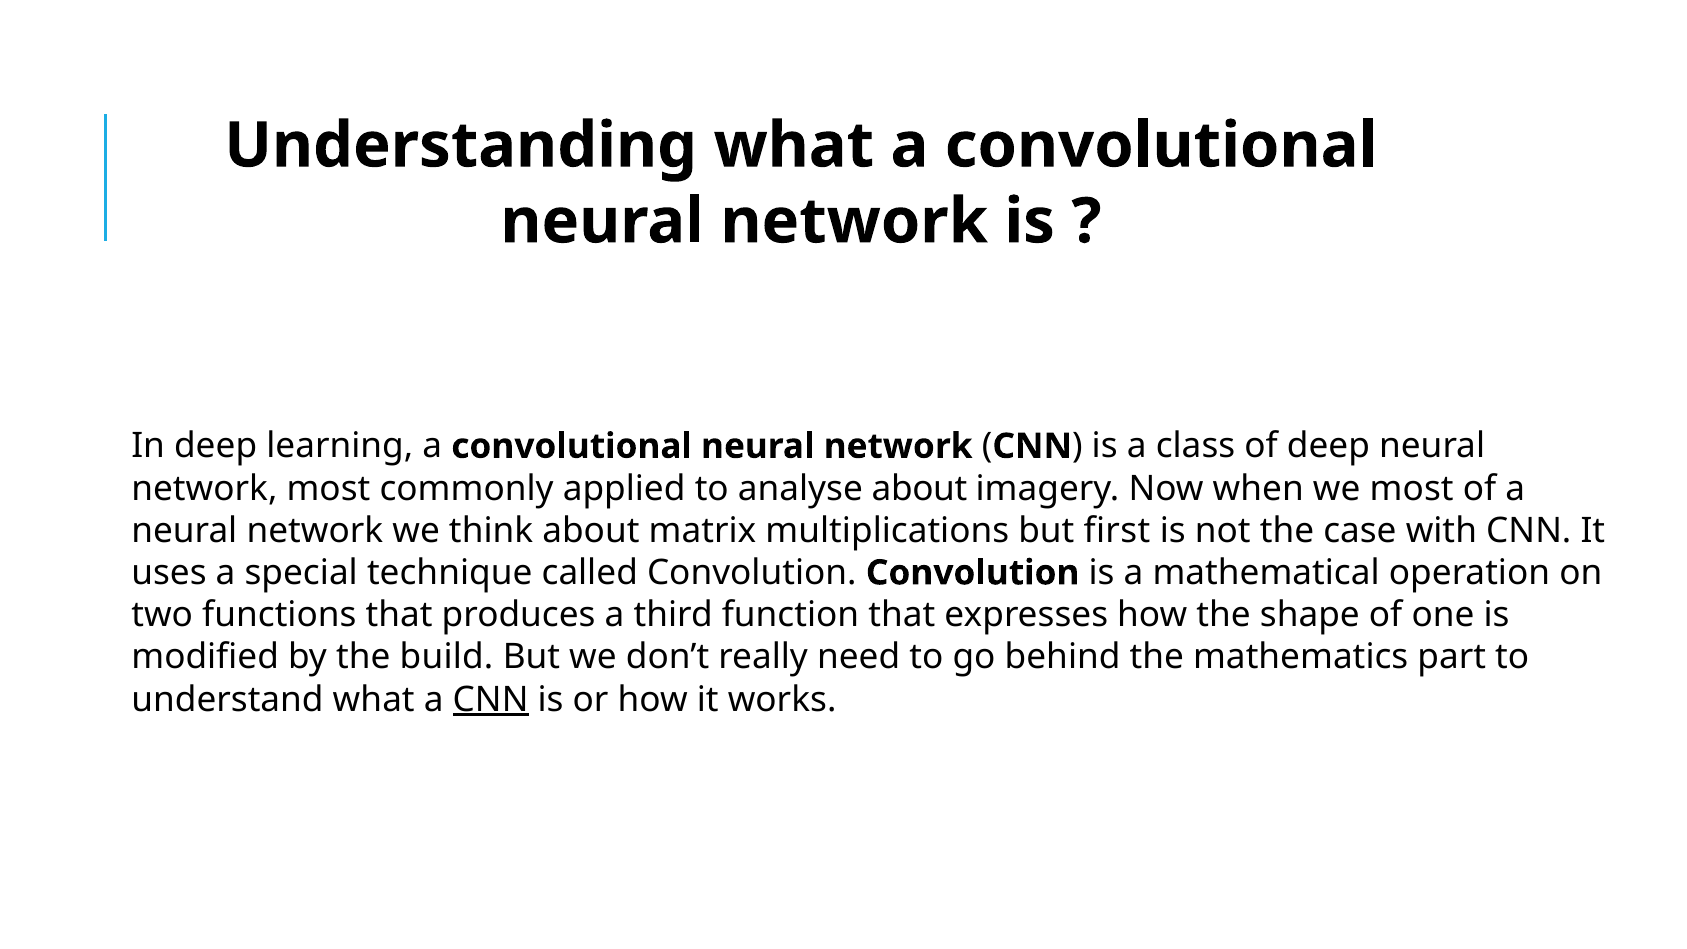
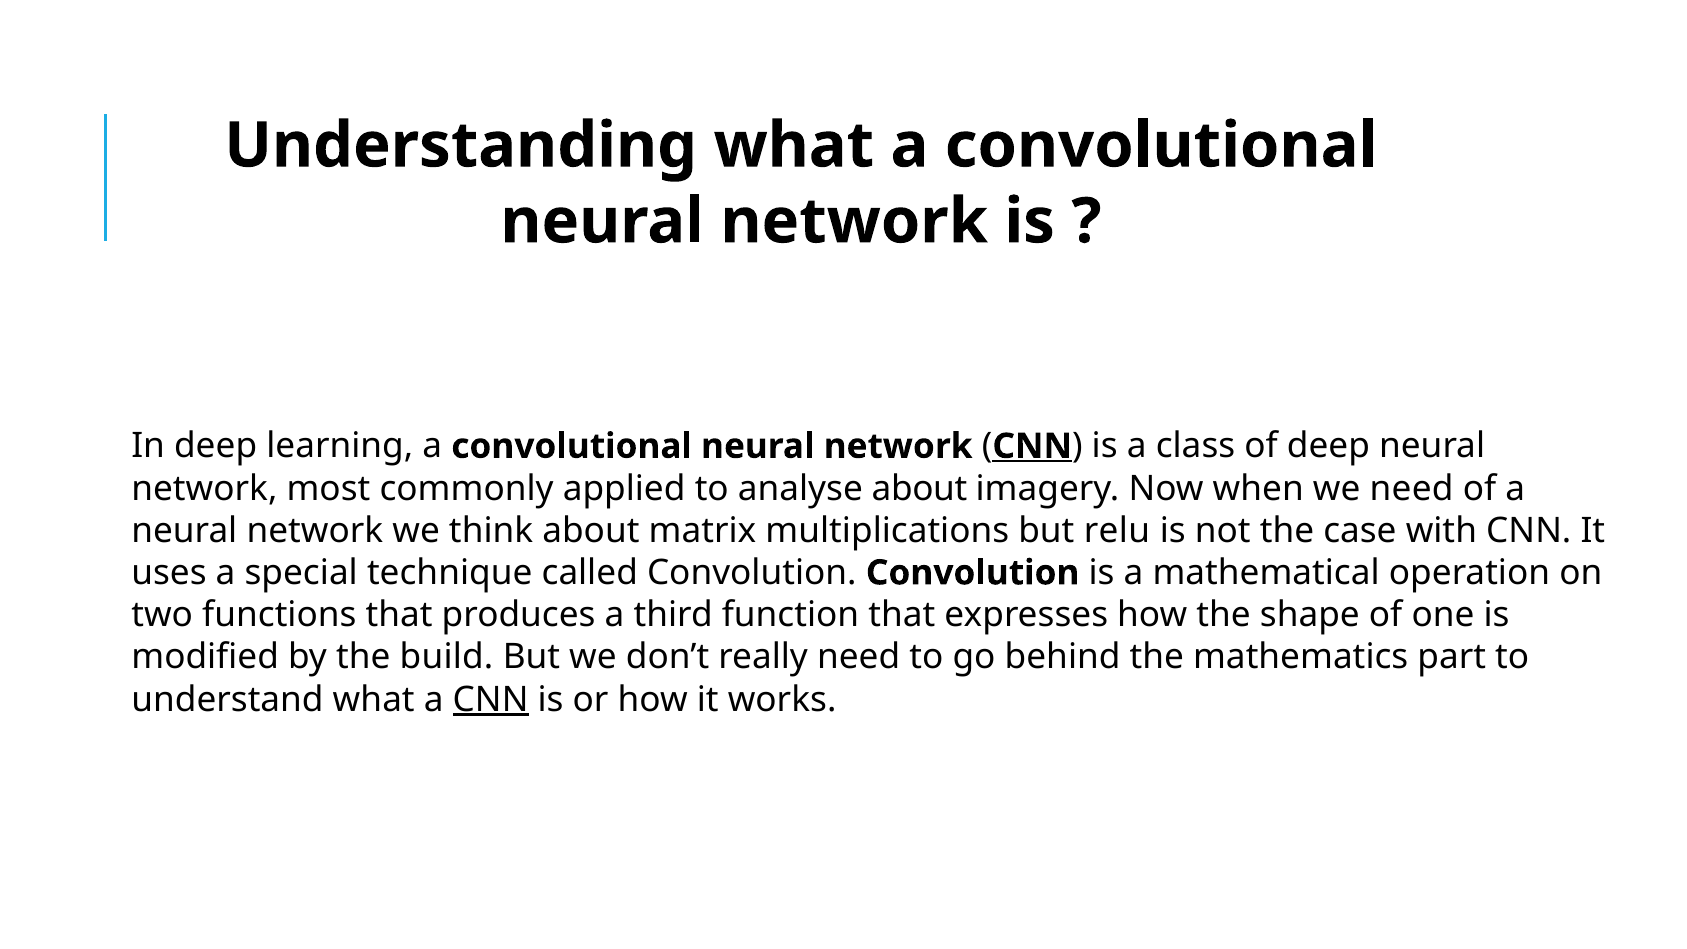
CNN underline: none -> present (1032, 446)
we most: most -> need (1412, 488)
first: first -> relu (1117, 531)
